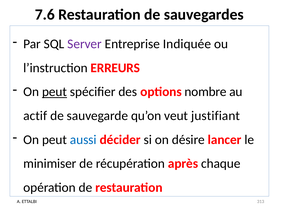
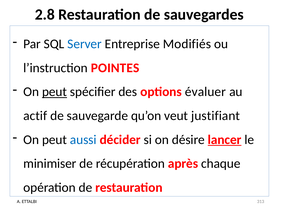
7.6: 7.6 -> 2.8 (45, 15)
Server colour: purple -> blue (85, 44)
Indiquée: Indiquée -> Modifiés (187, 44)
ERREURS: ERREURS -> POINTES (115, 68)
nombre: nombre -> évaluer (205, 92)
lancer underline: none -> present (225, 139)
